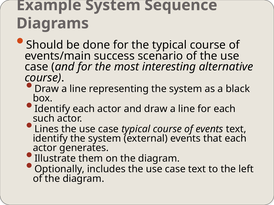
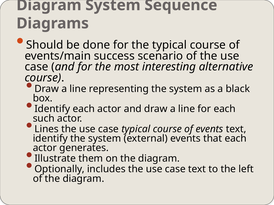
Example: Example -> Diagram (49, 5)
